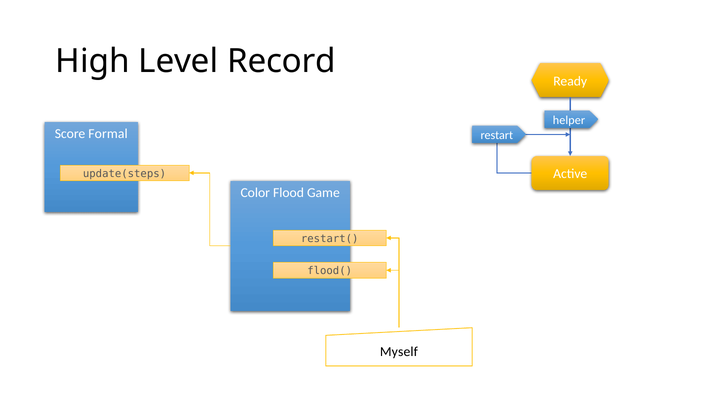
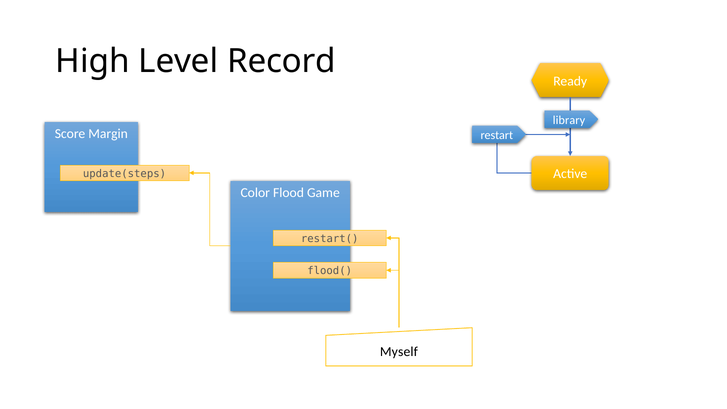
helper: helper -> library (569, 120)
Formal: Formal -> Margin (108, 134)
